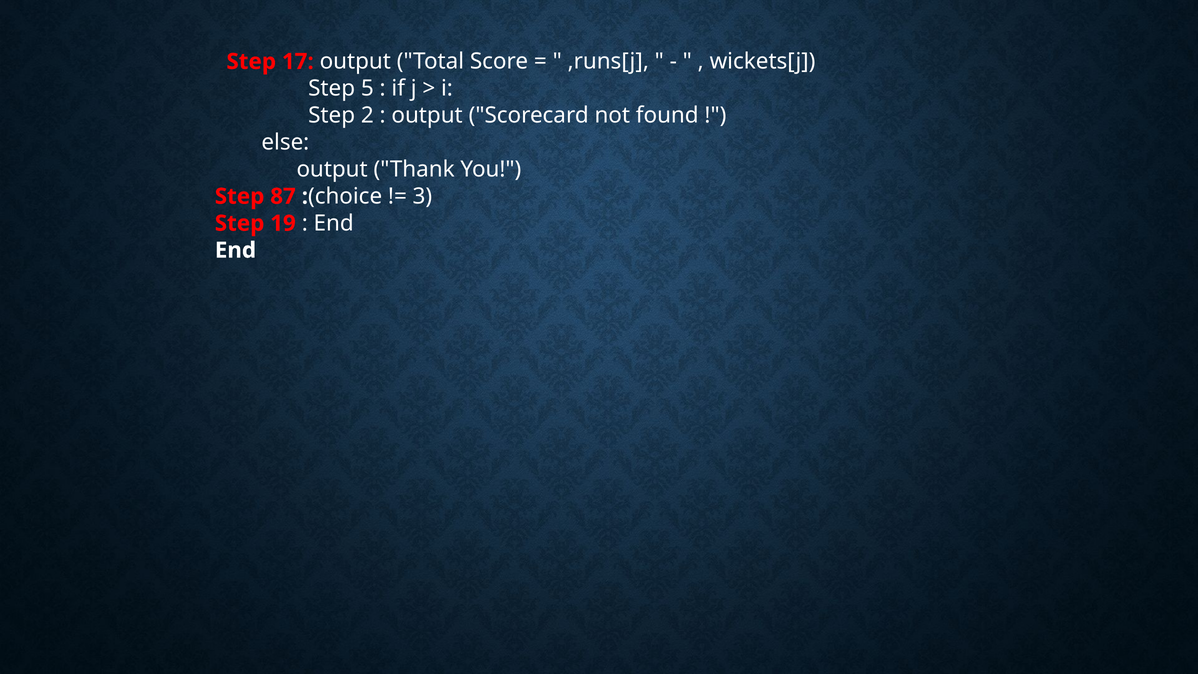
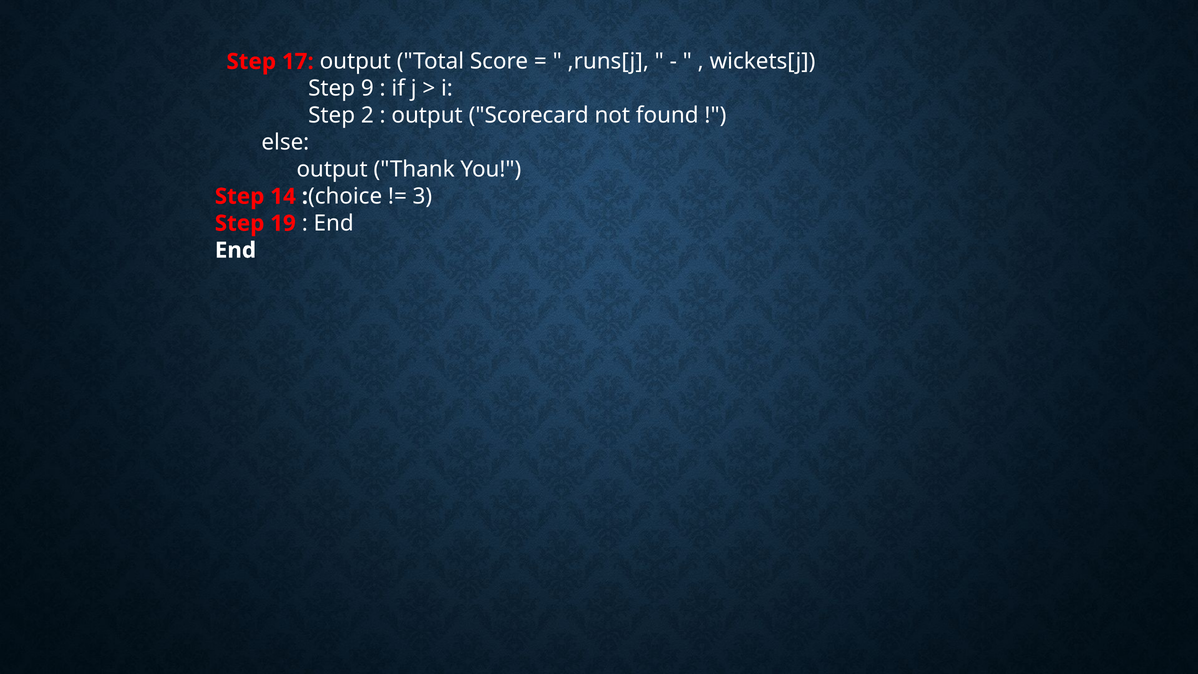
5: 5 -> 9 (367, 89)
87: 87 -> 14 (283, 196)
